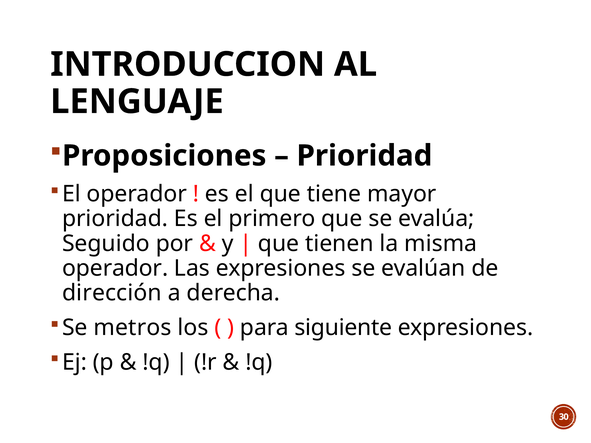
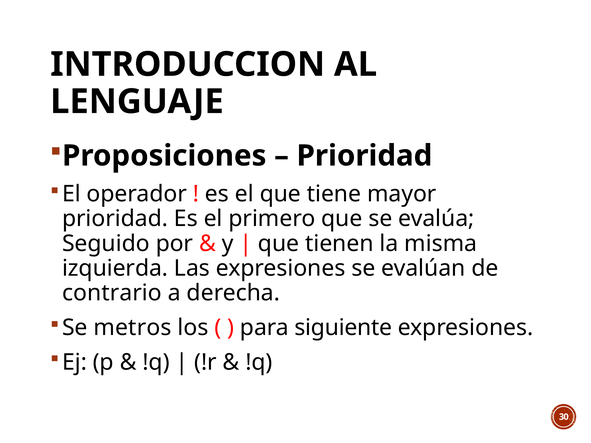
operador: operador -> izquierda (115, 268)
dirección: dirección -> contrario (112, 293)
